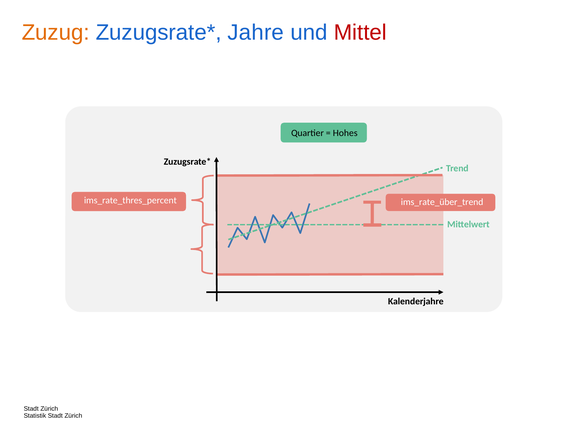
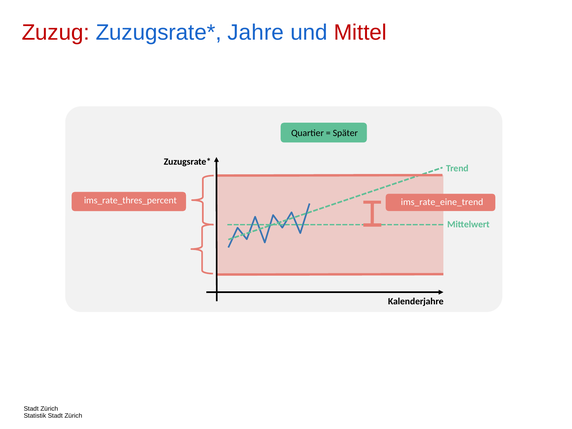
Zuzug colour: orange -> red (56, 32)
Hohes: Hohes -> Später (345, 133)
ims_rate_über_trend: ims_rate_über_trend -> ims_rate_eine_trend (442, 202)
